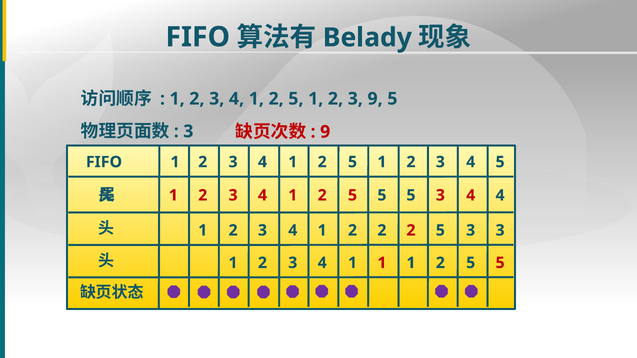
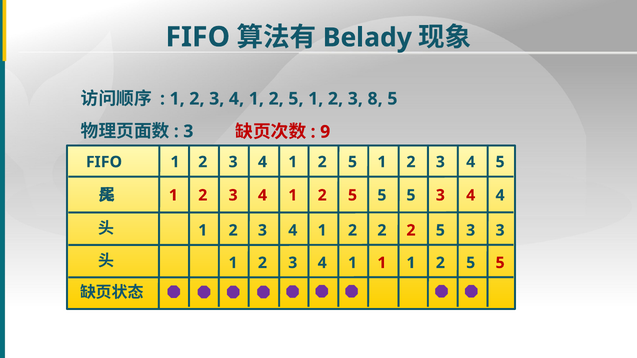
3 9: 9 -> 8 (375, 99)
